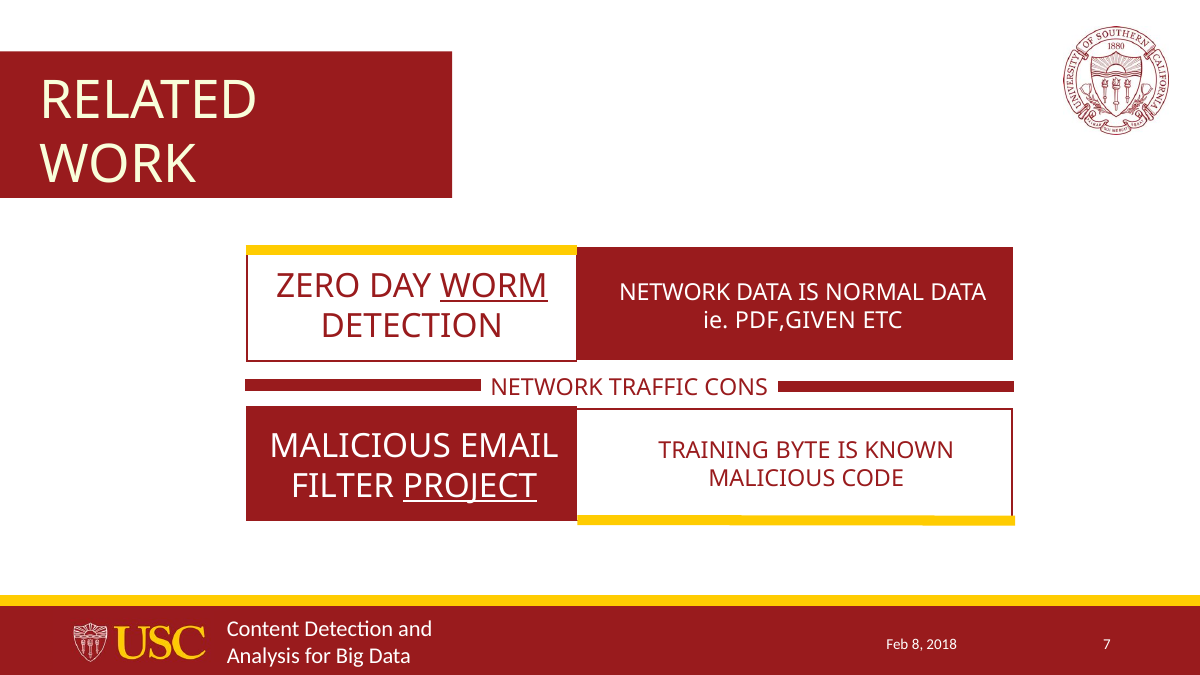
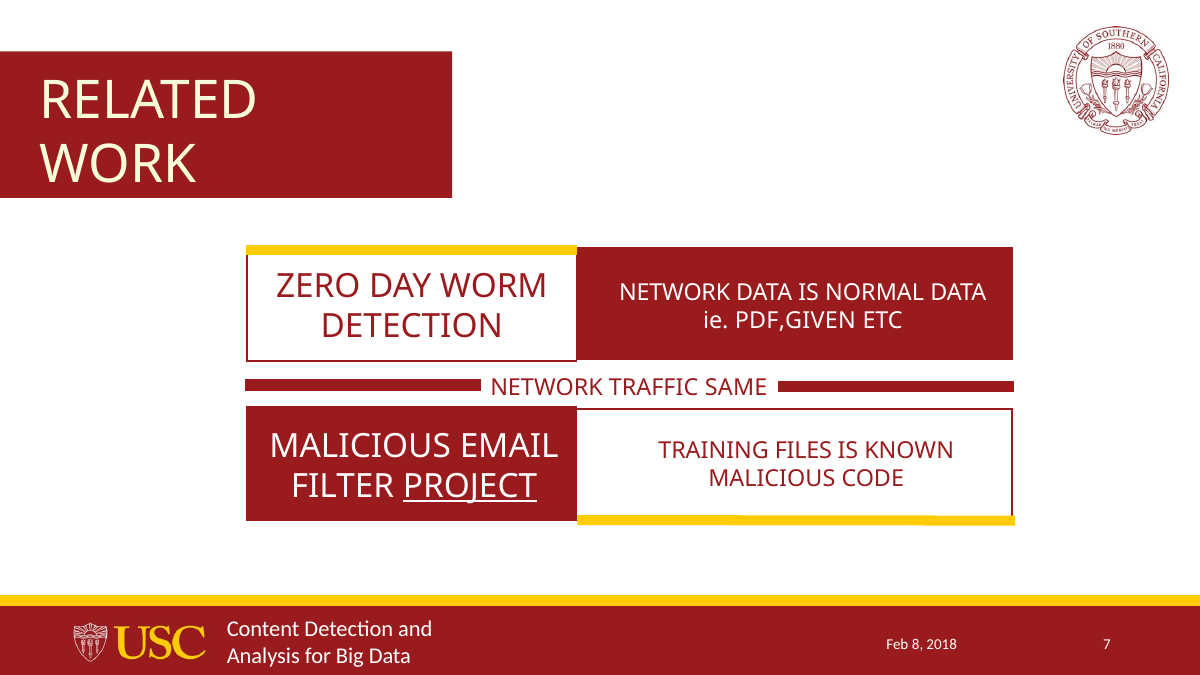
WORM underline: present -> none (494, 286)
CONS: CONS -> SAME (736, 388)
BYTE: BYTE -> FILES (803, 451)
